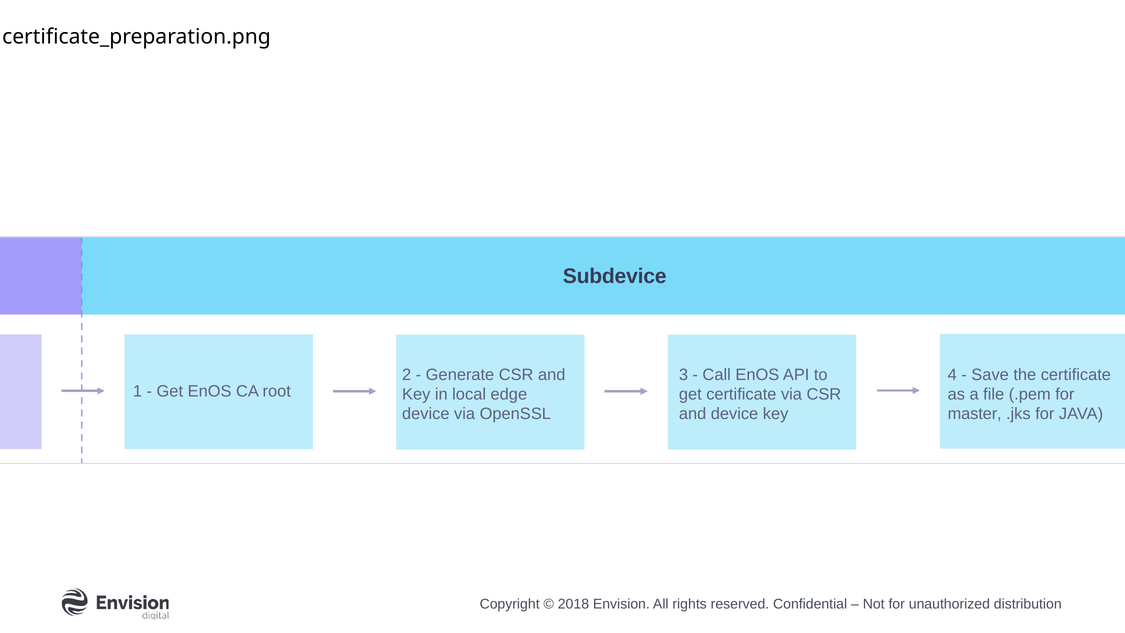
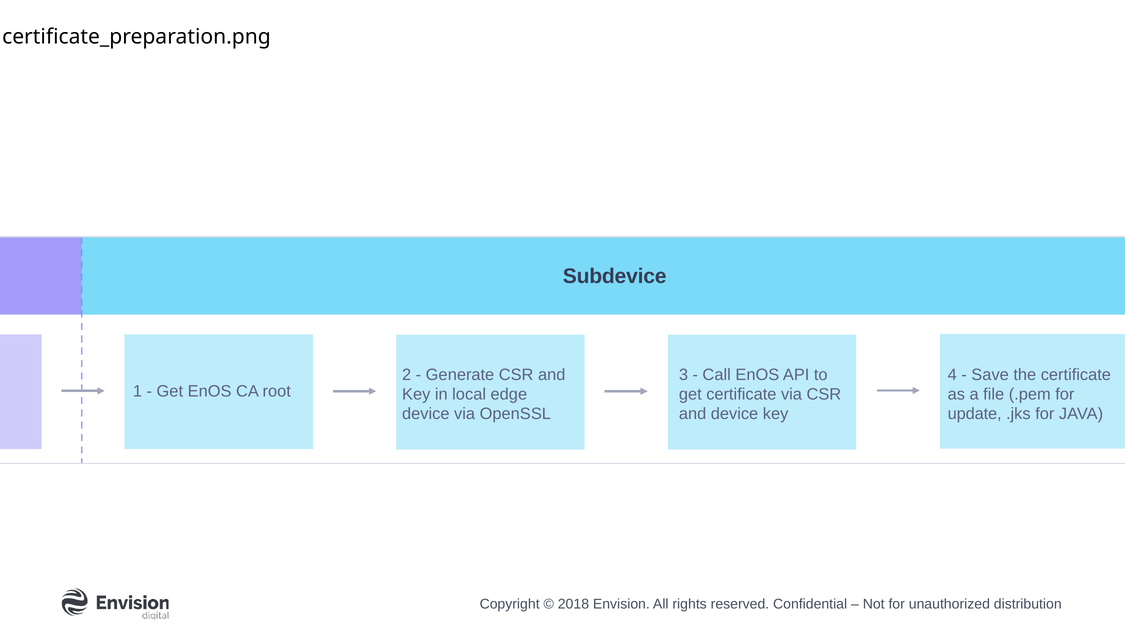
master: master -> update (975, 414)
